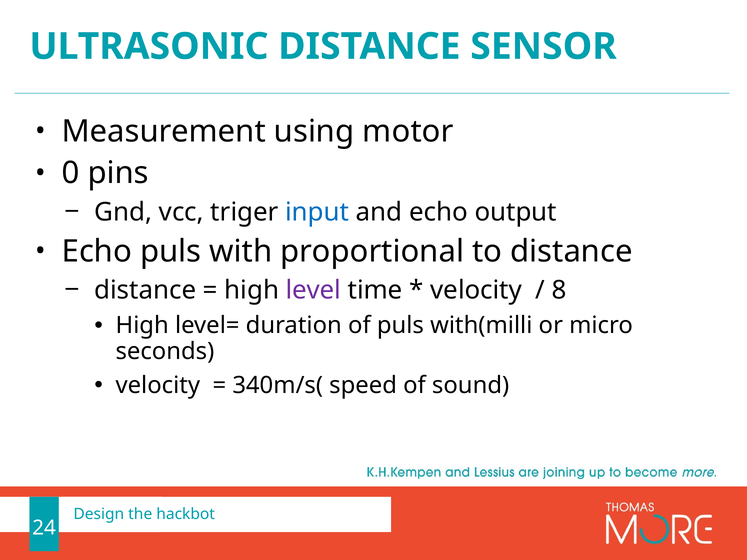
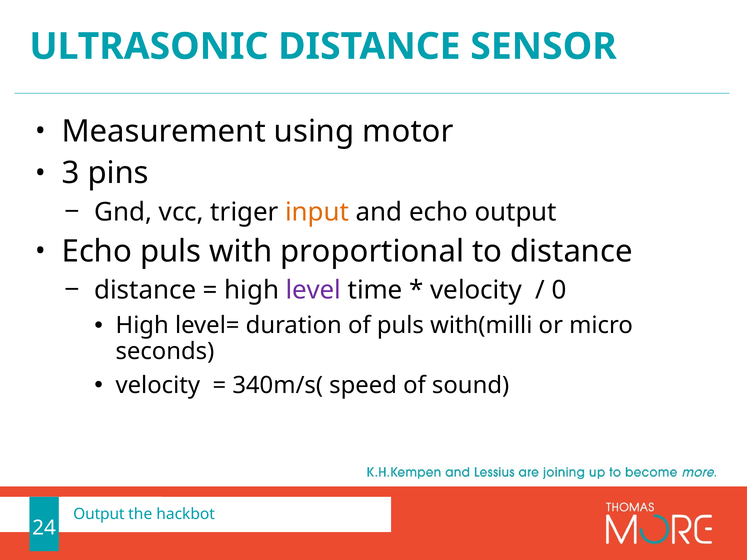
0: 0 -> 3 (71, 173)
input colour: blue -> orange (317, 212)
8: 8 -> 0 (559, 291)
Design: Design -> Output (99, 515)
